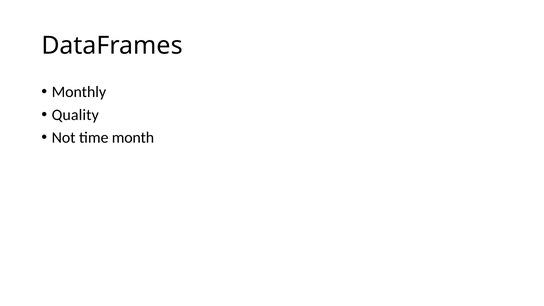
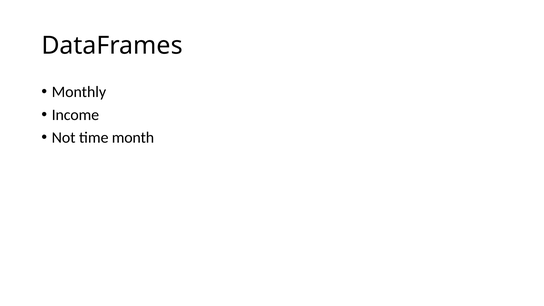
Quality: Quality -> Income (75, 115)
